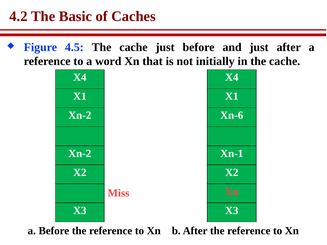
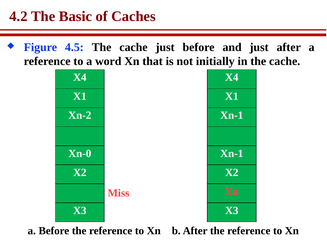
Xn-6: Xn-6 -> Xn-1 (232, 115)
Xn-2: Xn-2 -> Xn-0 (80, 154)
